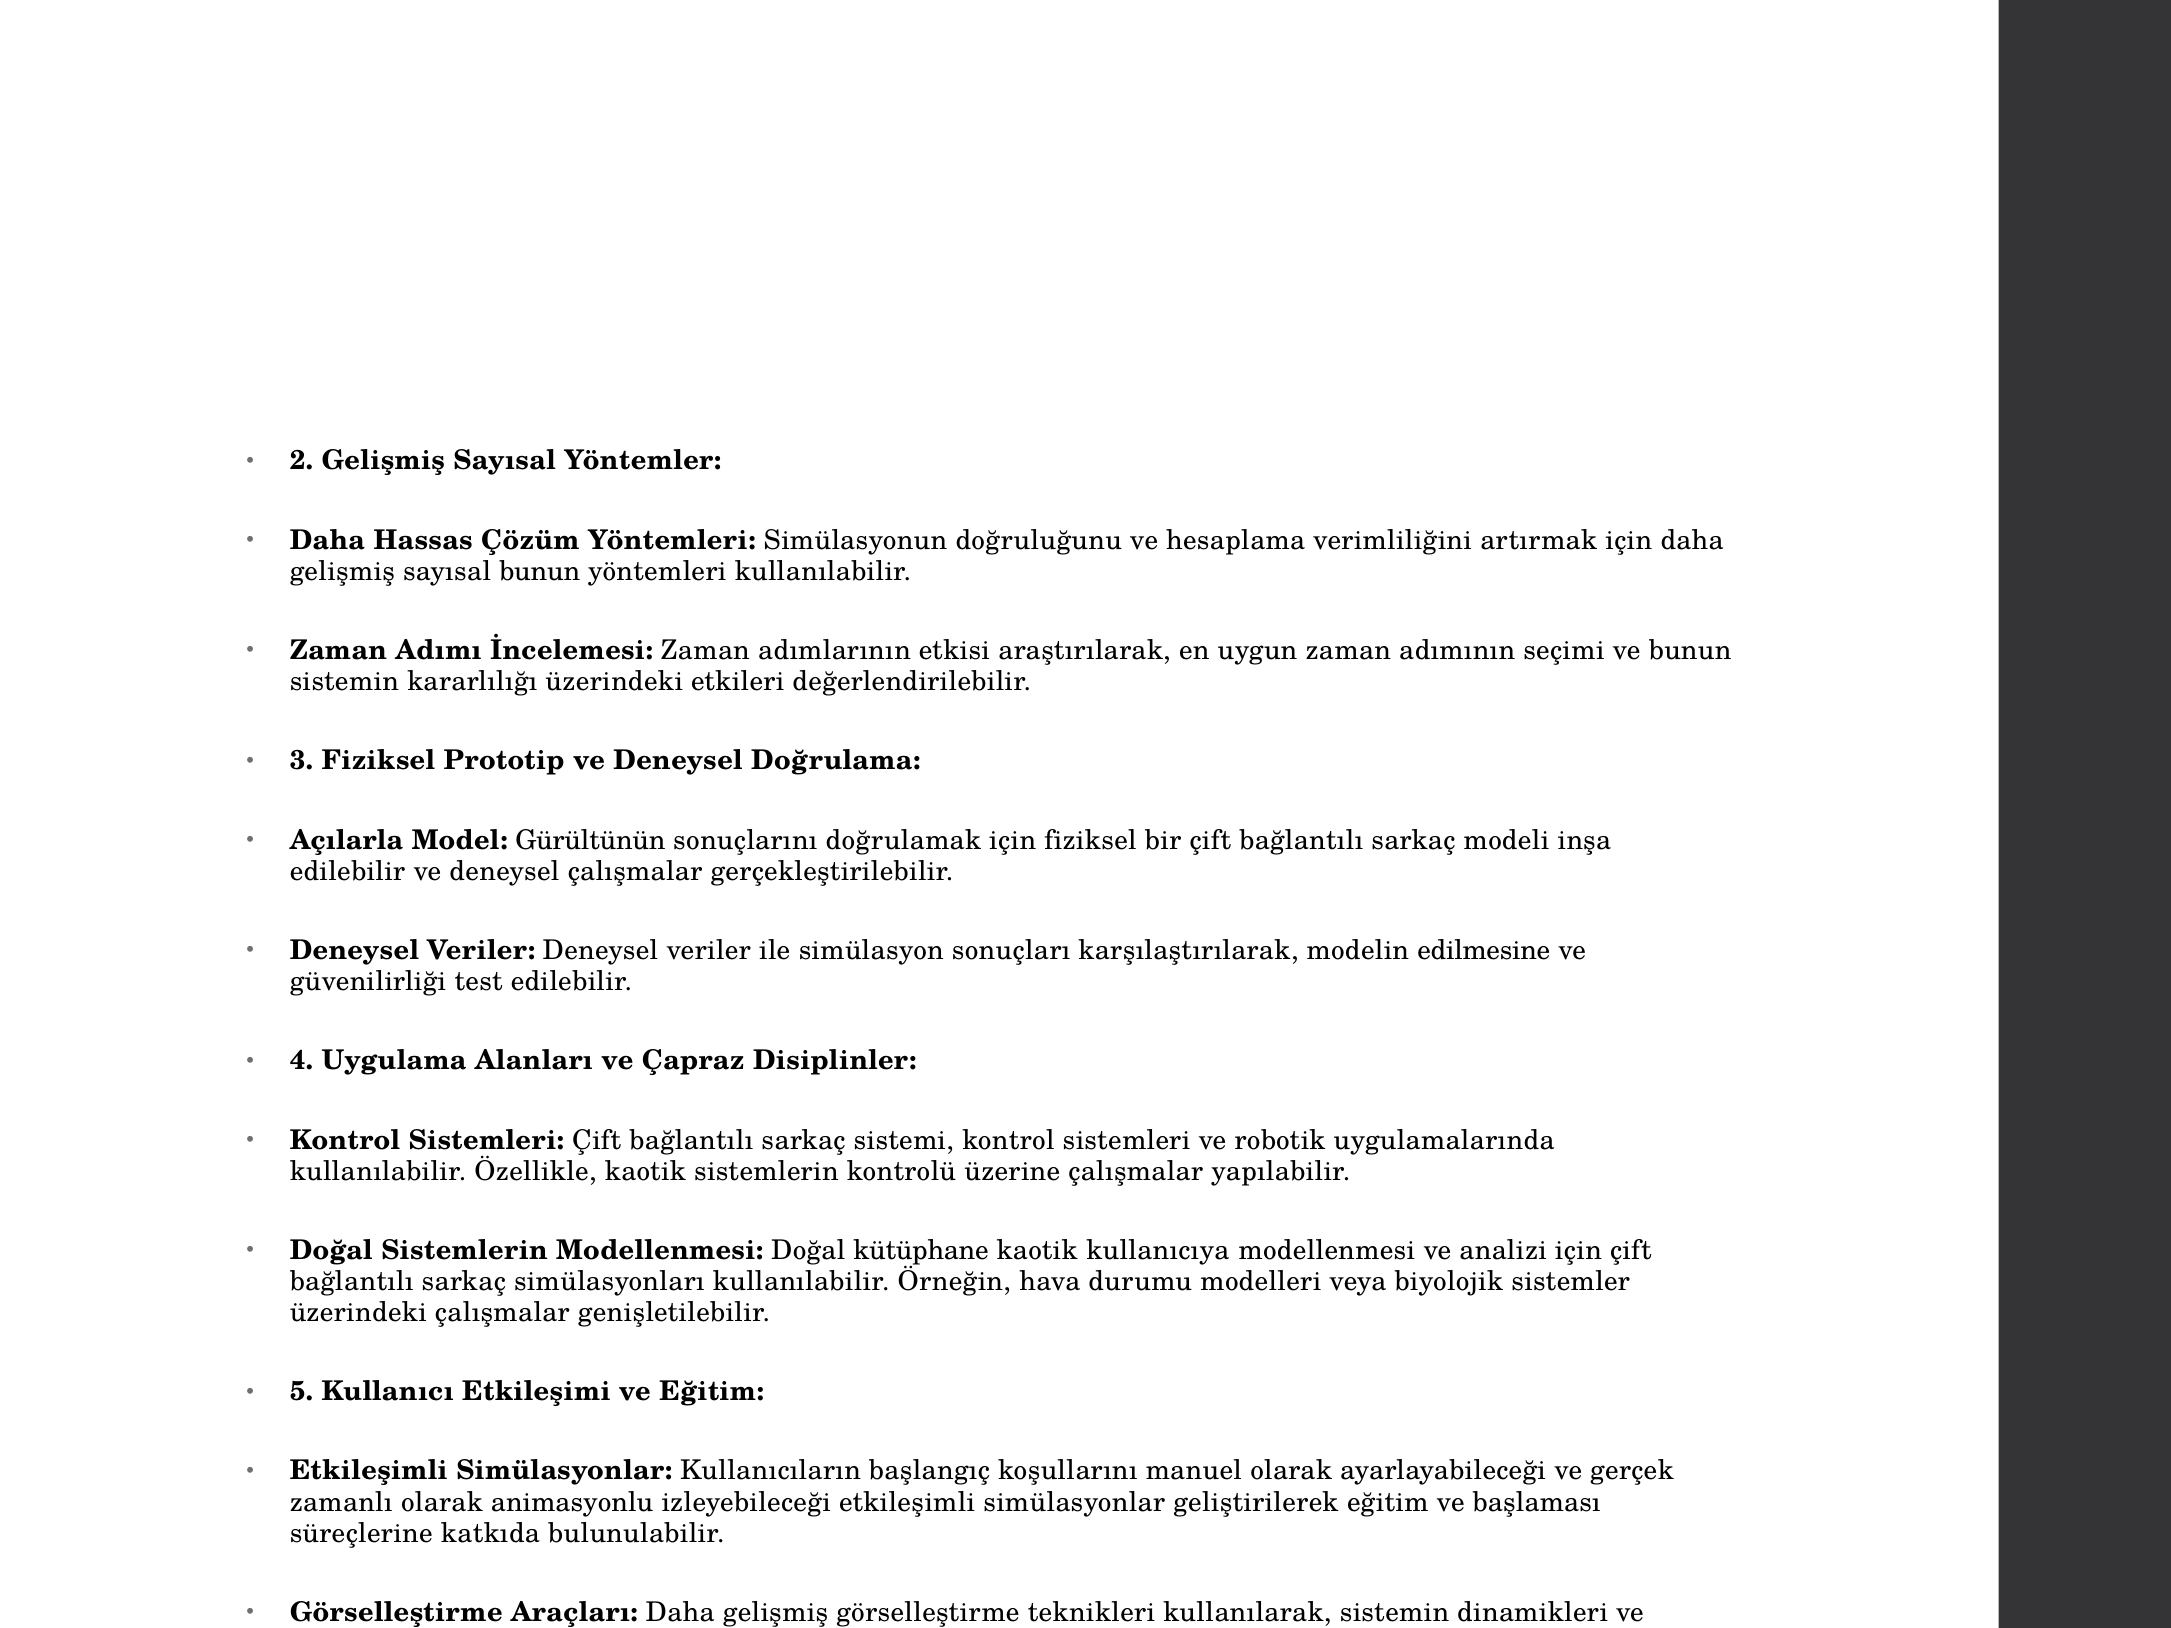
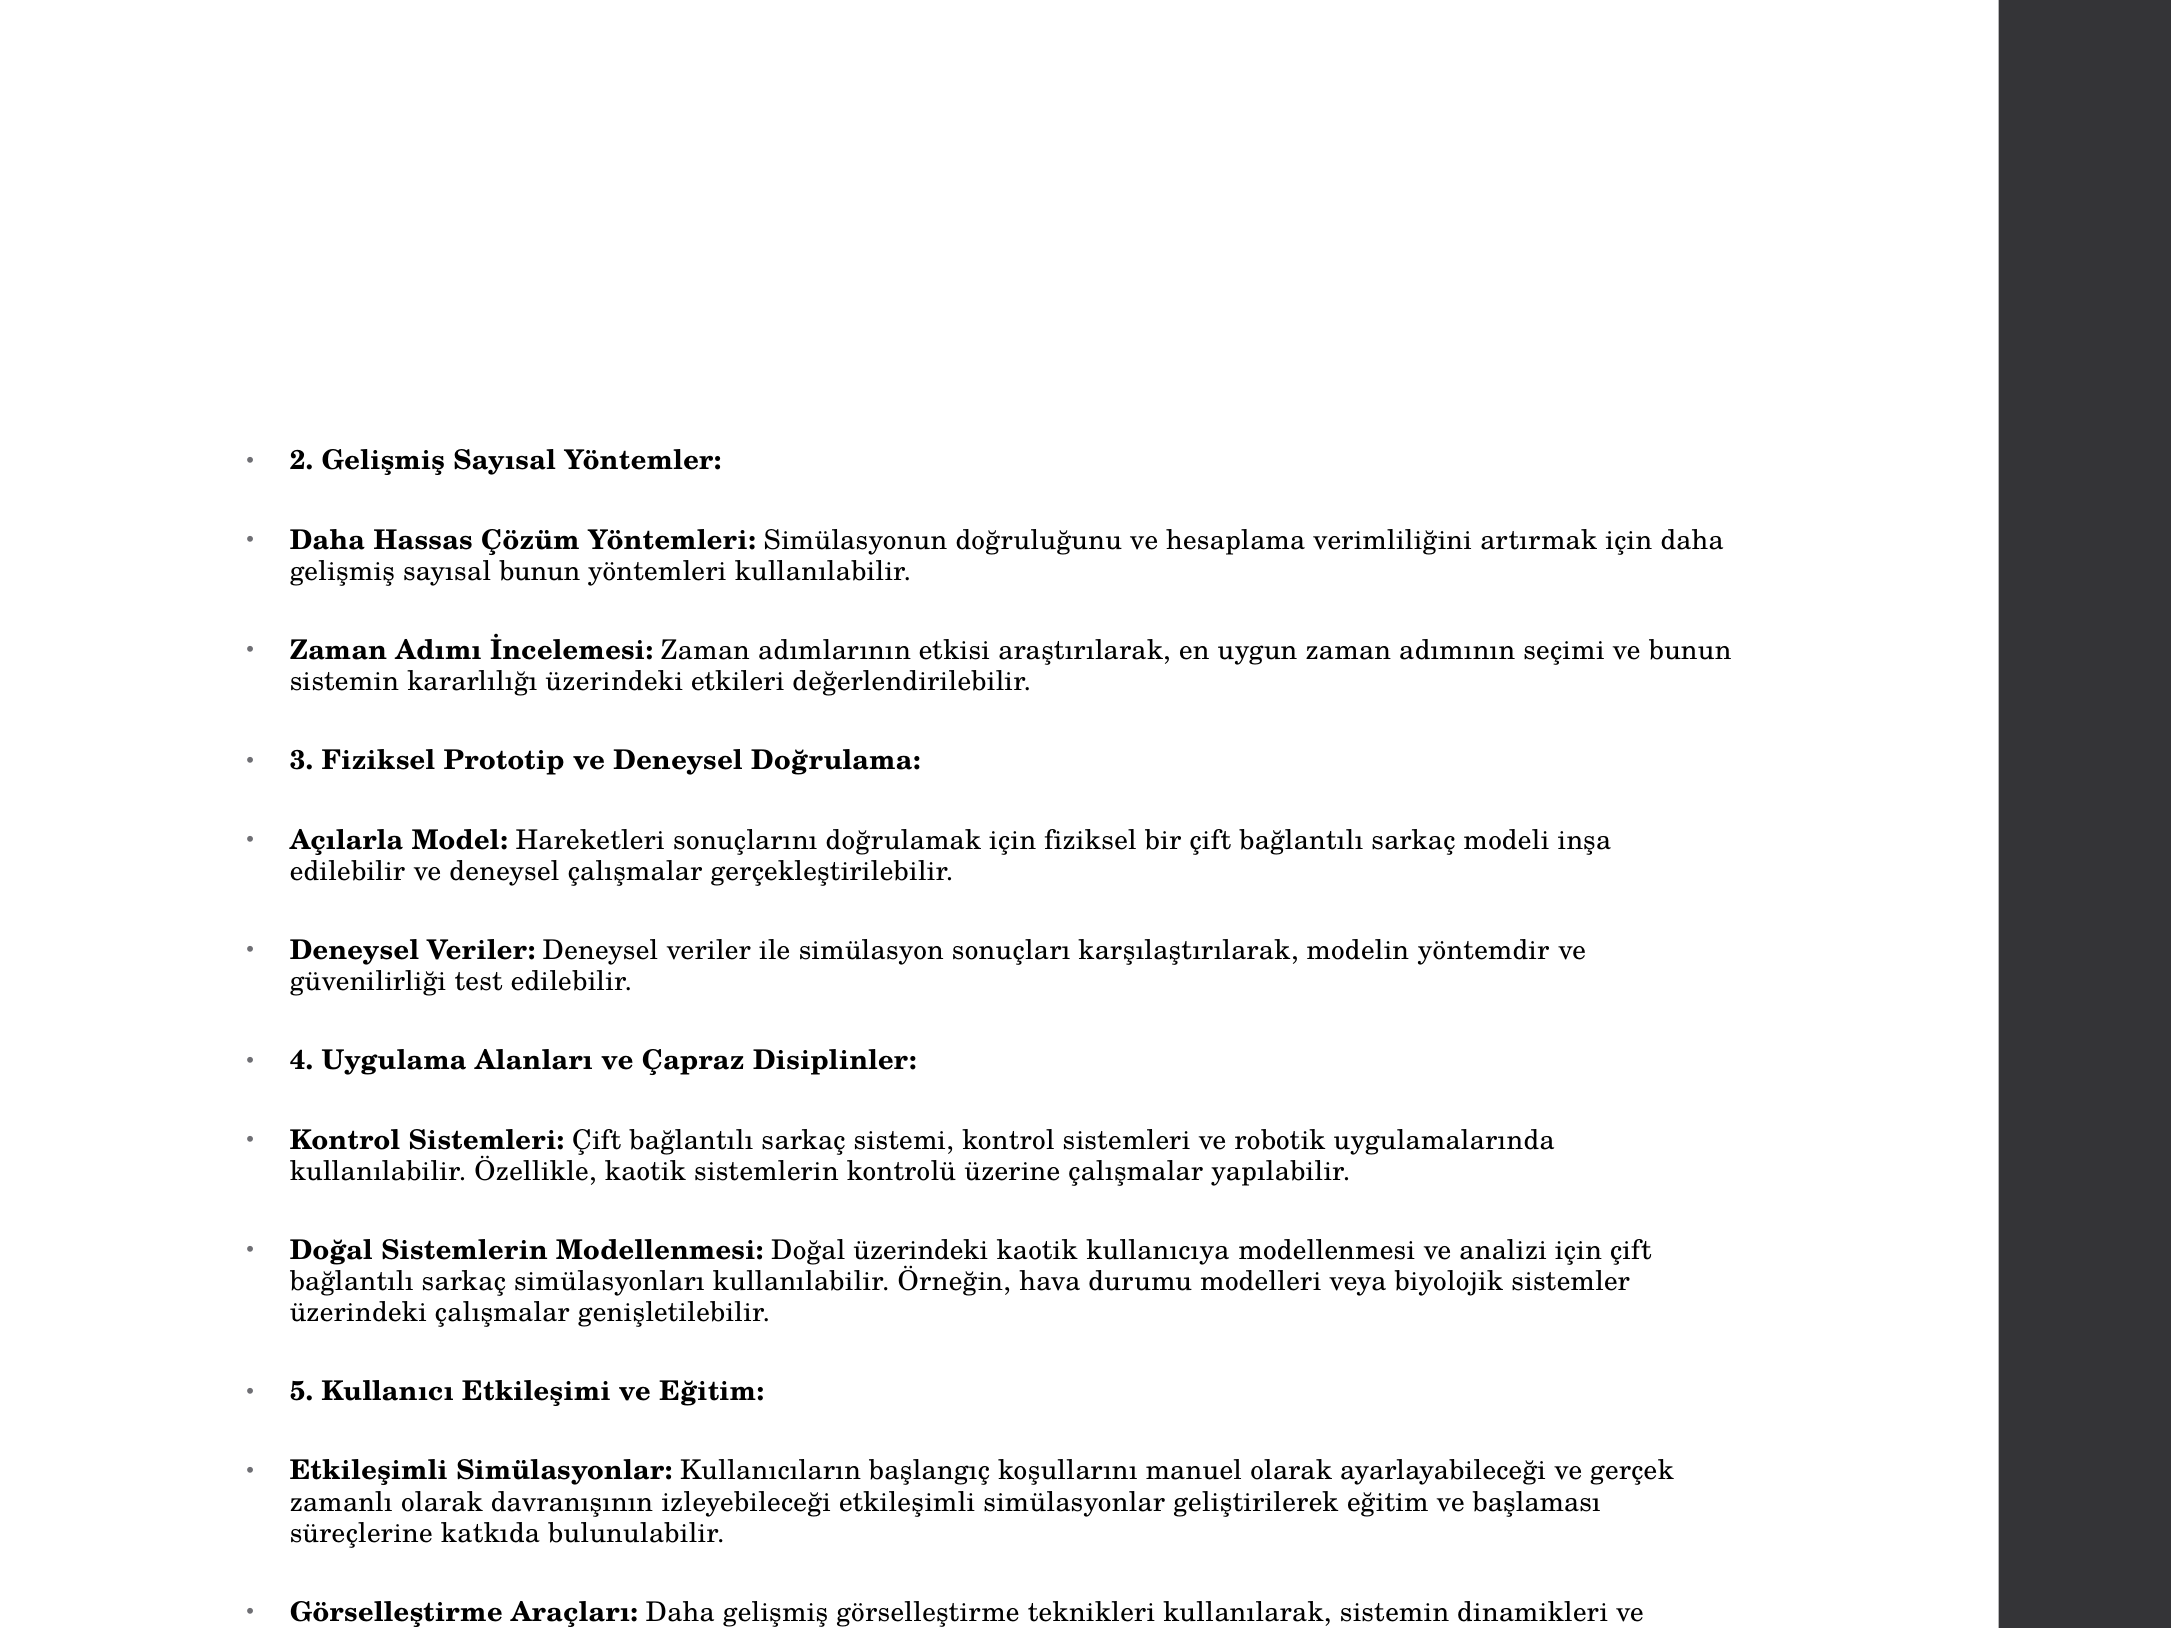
Gürültünün: Gürültünün -> Hareketleri (590, 840)
edilmesine: edilmesine -> yöntemdir (1484, 951)
Doğal kütüphane: kütüphane -> üzerindeki (921, 1251)
animasyonlu: animasyonlu -> davranışının (572, 1502)
